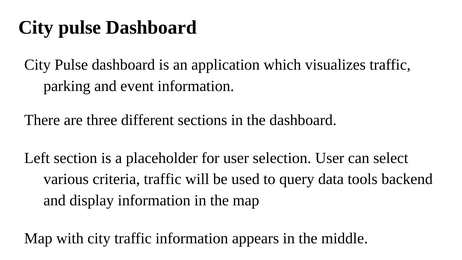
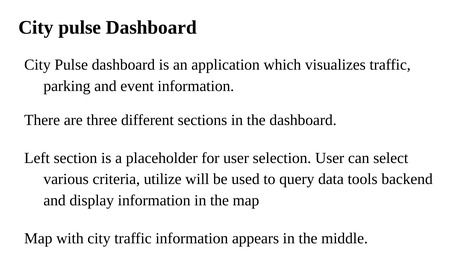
criteria traffic: traffic -> utilize (163, 179)
